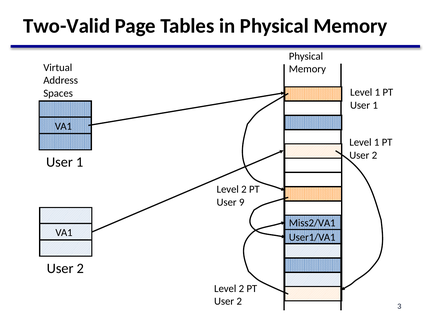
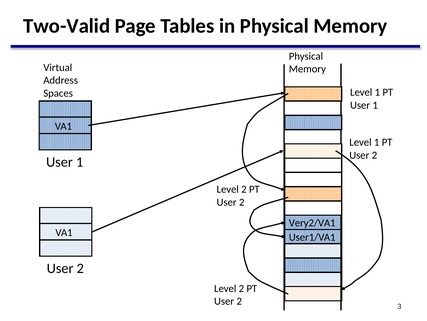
9: 9 -> 2 (242, 202)
Miss2/VA1: Miss2/VA1 -> Very2/VA1 (312, 223)
